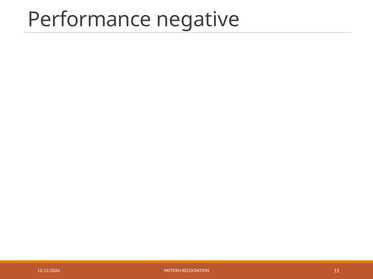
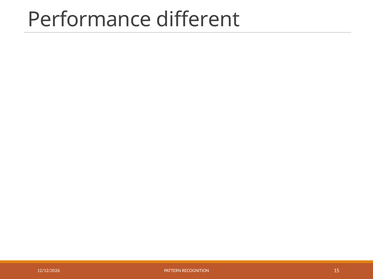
negative: negative -> different (198, 20)
